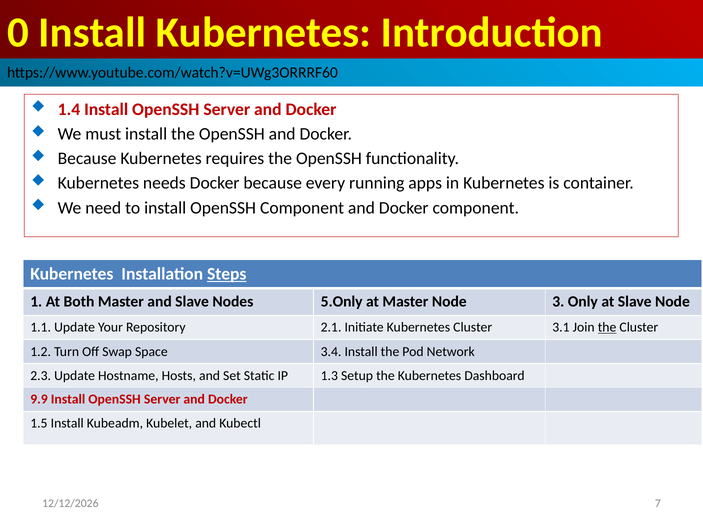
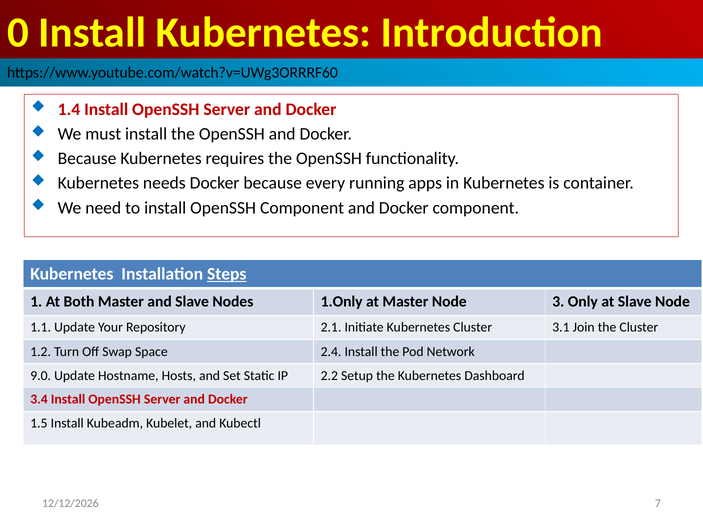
5.Only: 5.Only -> 1.Only (342, 302)
the underline: present -> none (607, 328)
3.4: 3.4 -> 2.4 (331, 352)
2.3: 2.3 -> 9.0 (41, 376)
1.3: 1.3 -> 2.2 (329, 376)
9.9: 9.9 -> 3.4 (39, 399)
